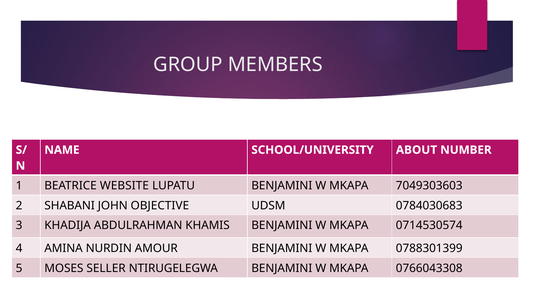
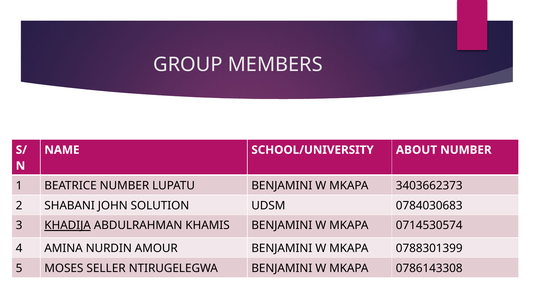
BEATRICE WEBSITE: WEBSITE -> NUMBER (124, 186)
7049303603: 7049303603 -> 3403662373 (429, 186)
OBJECTIVE: OBJECTIVE -> SOLUTION (160, 206)
KHADIJA underline: none -> present (68, 226)
0766043308: 0766043308 -> 0786143308 (429, 269)
